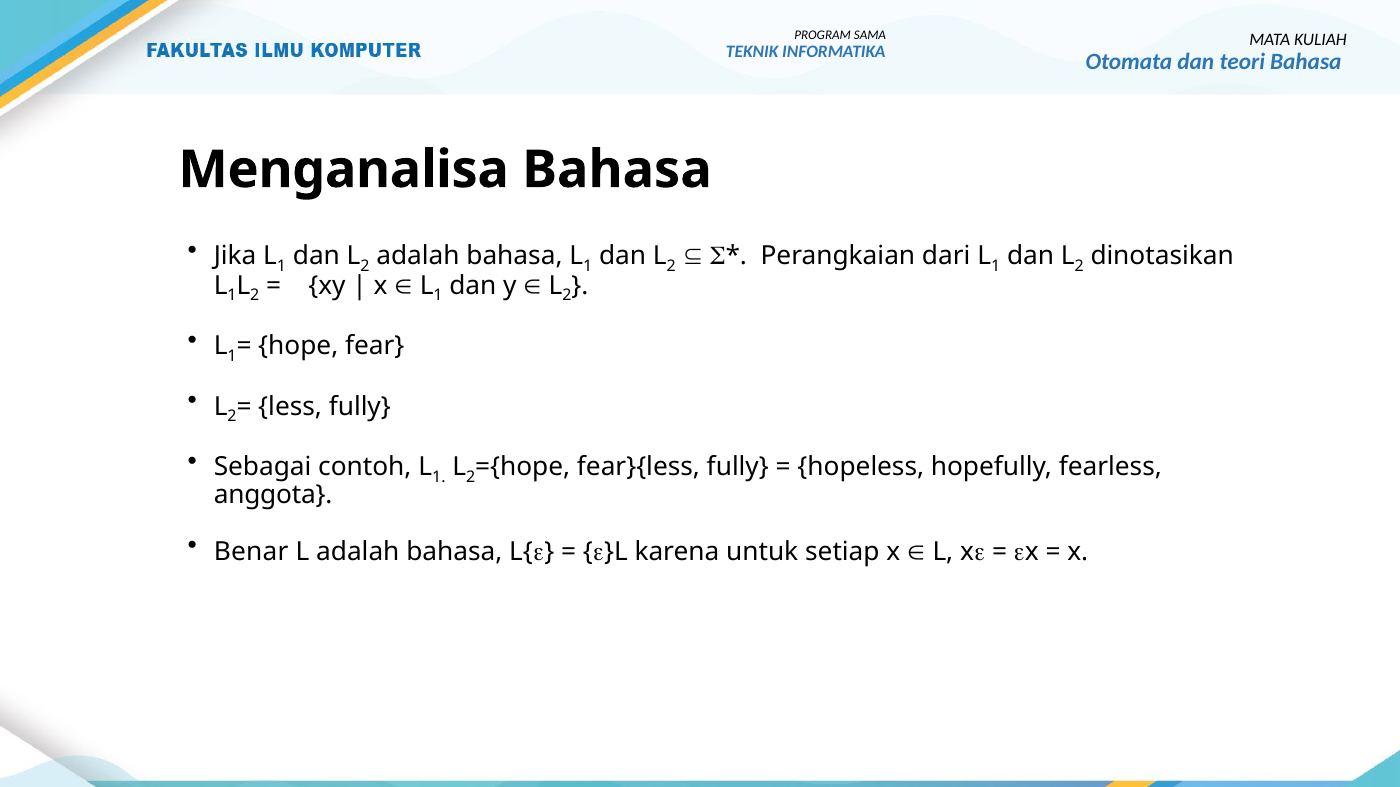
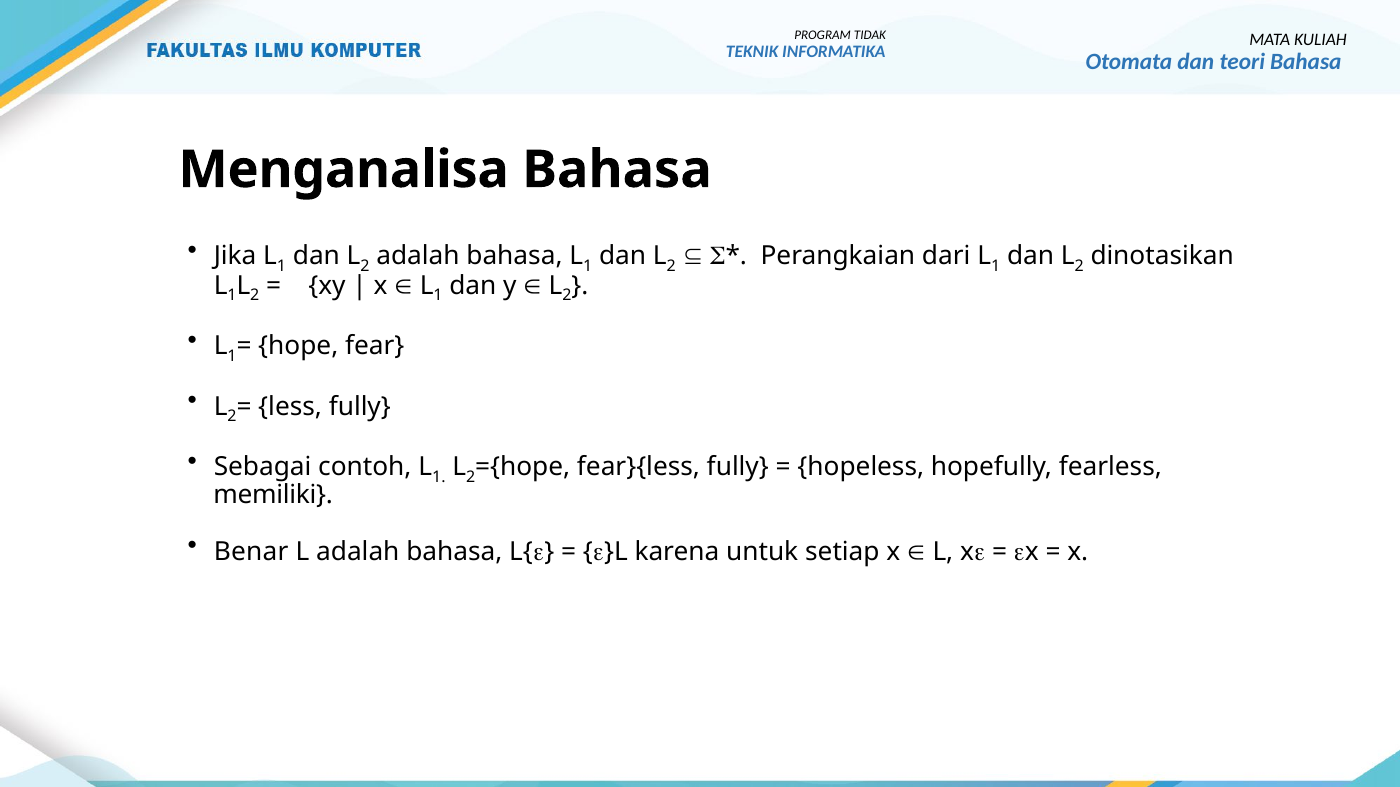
SAMA: SAMA -> TIDAK (870, 36)
anggota: anggota -> memiliki (273, 495)
